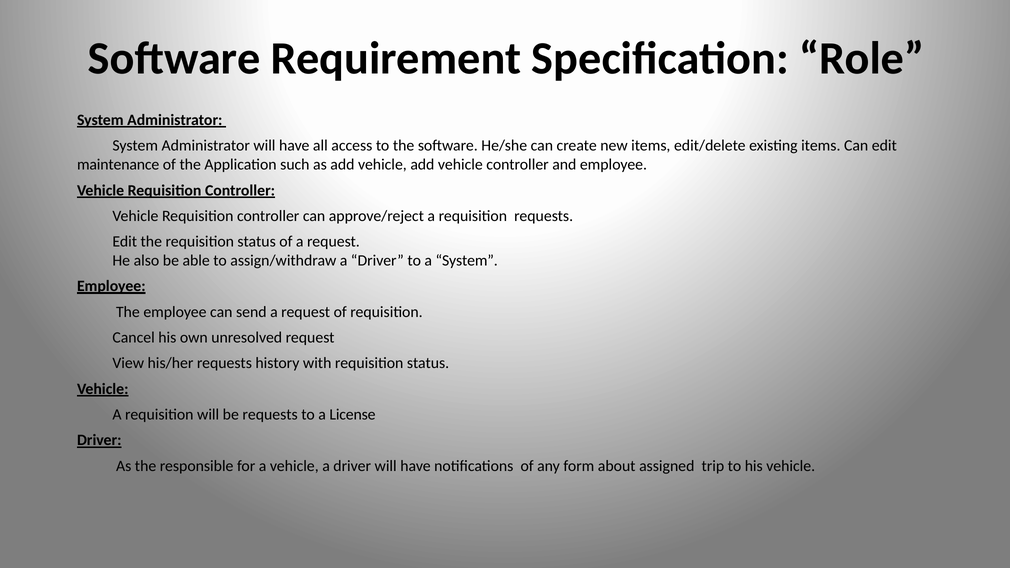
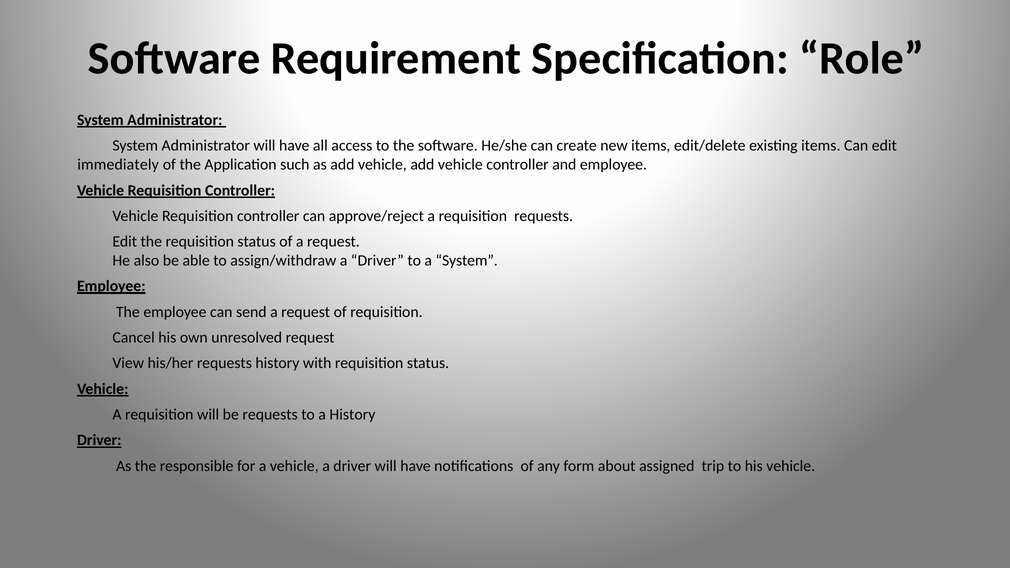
maintenance: maintenance -> immediately (118, 165)
a License: License -> History (352, 415)
